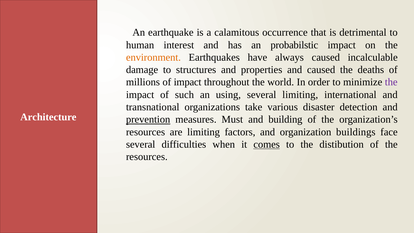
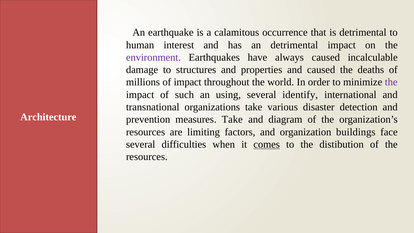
an probabilstic: probabilstic -> detrimental (294, 45)
environment colour: orange -> purple (153, 57)
several limiting: limiting -> identify (300, 95)
prevention underline: present -> none (148, 119)
measures Must: Must -> Take (232, 119)
building: building -> diagram (285, 119)
